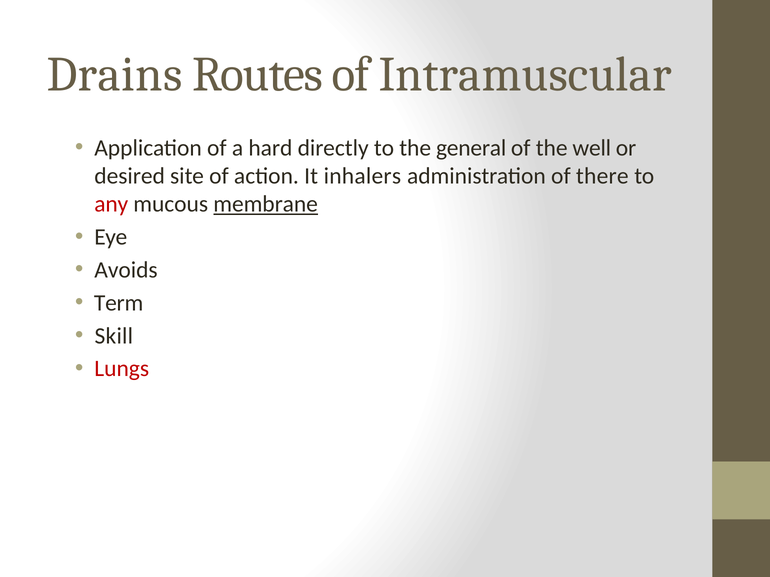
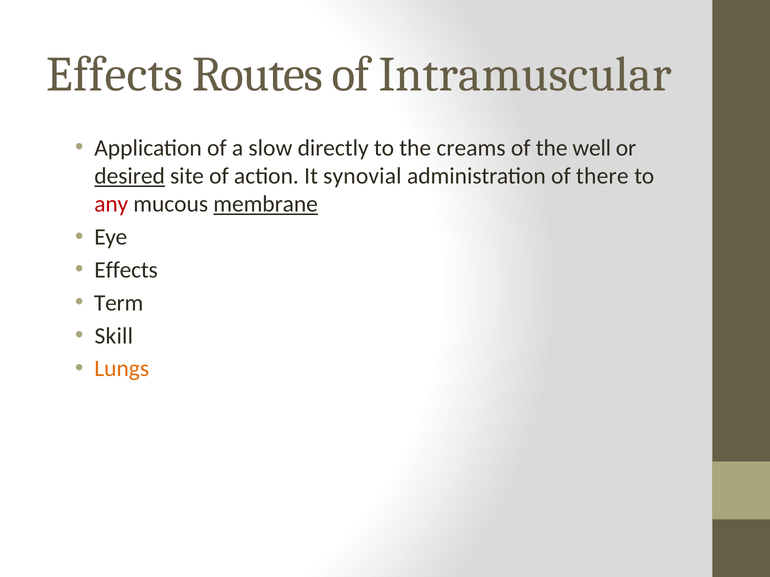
Drains: Drains -> Effects (115, 75)
hard: hard -> slow (270, 148)
general: general -> creams (471, 148)
desired underline: none -> present (130, 176)
inhalers: inhalers -> synovial (362, 176)
Avoids: Avoids -> Effects (126, 270)
Lungs colour: red -> orange (122, 369)
